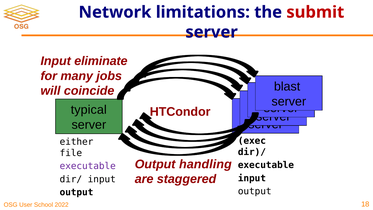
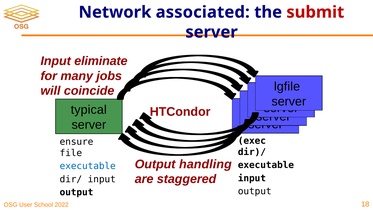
limitations: limitations -> associated (203, 12)
blast: blast -> lgfile (287, 86)
either: either -> ensure (77, 142)
executable colour: purple -> blue (88, 166)
